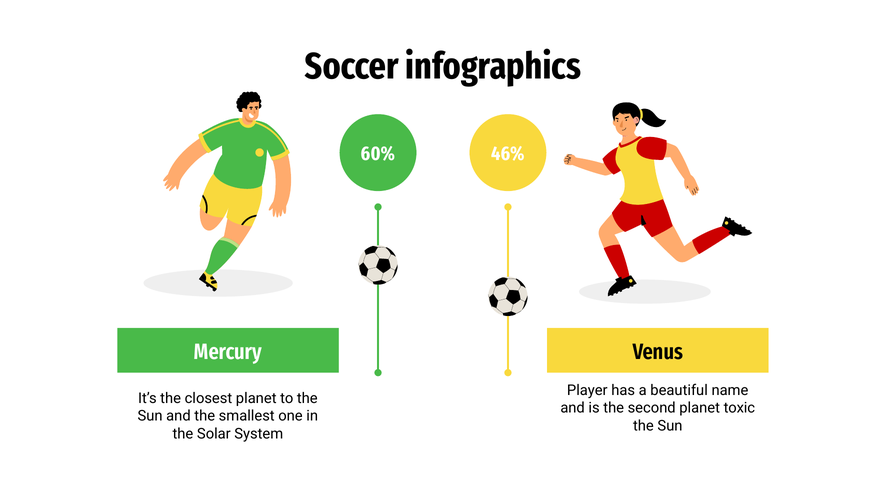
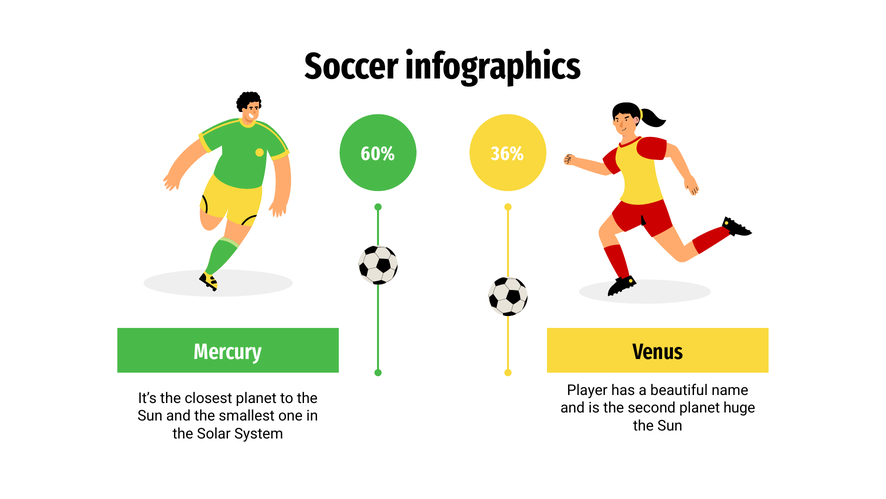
46%: 46% -> 36% (508, 154)
toxic: toxic -> huge (739, 407)
